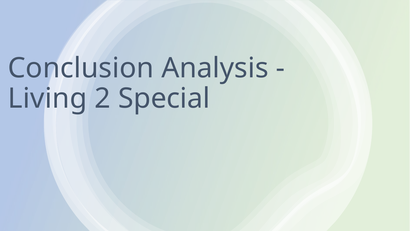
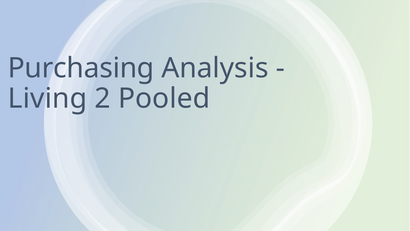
Conclusion: Conclusion -> Purchasing (81, 68)
Special: Special -> Pooled (164, 98)
